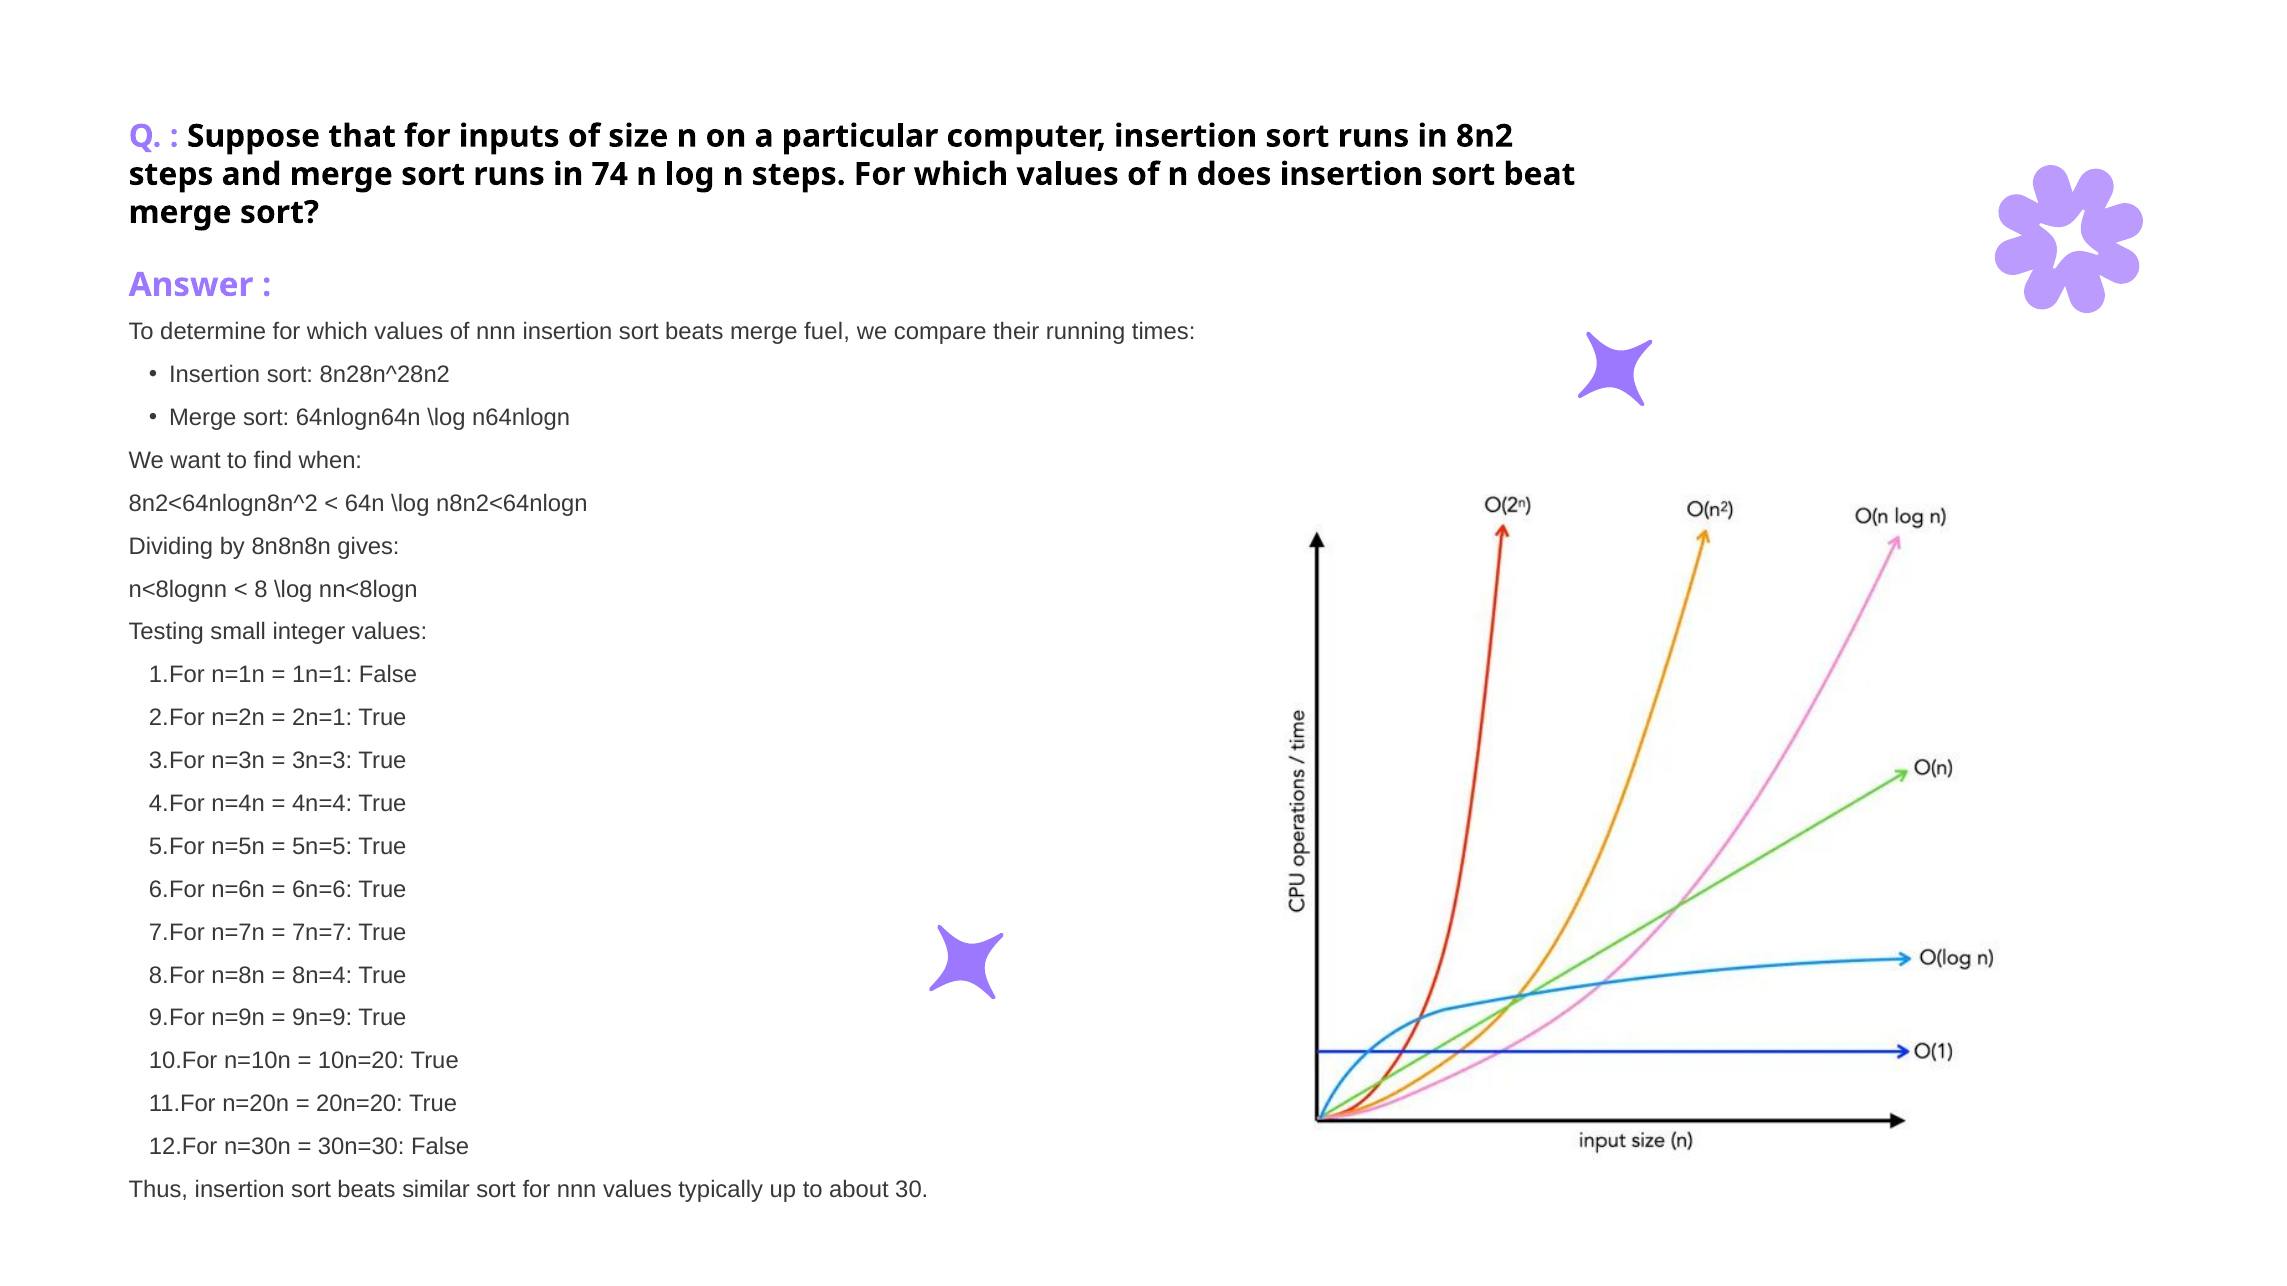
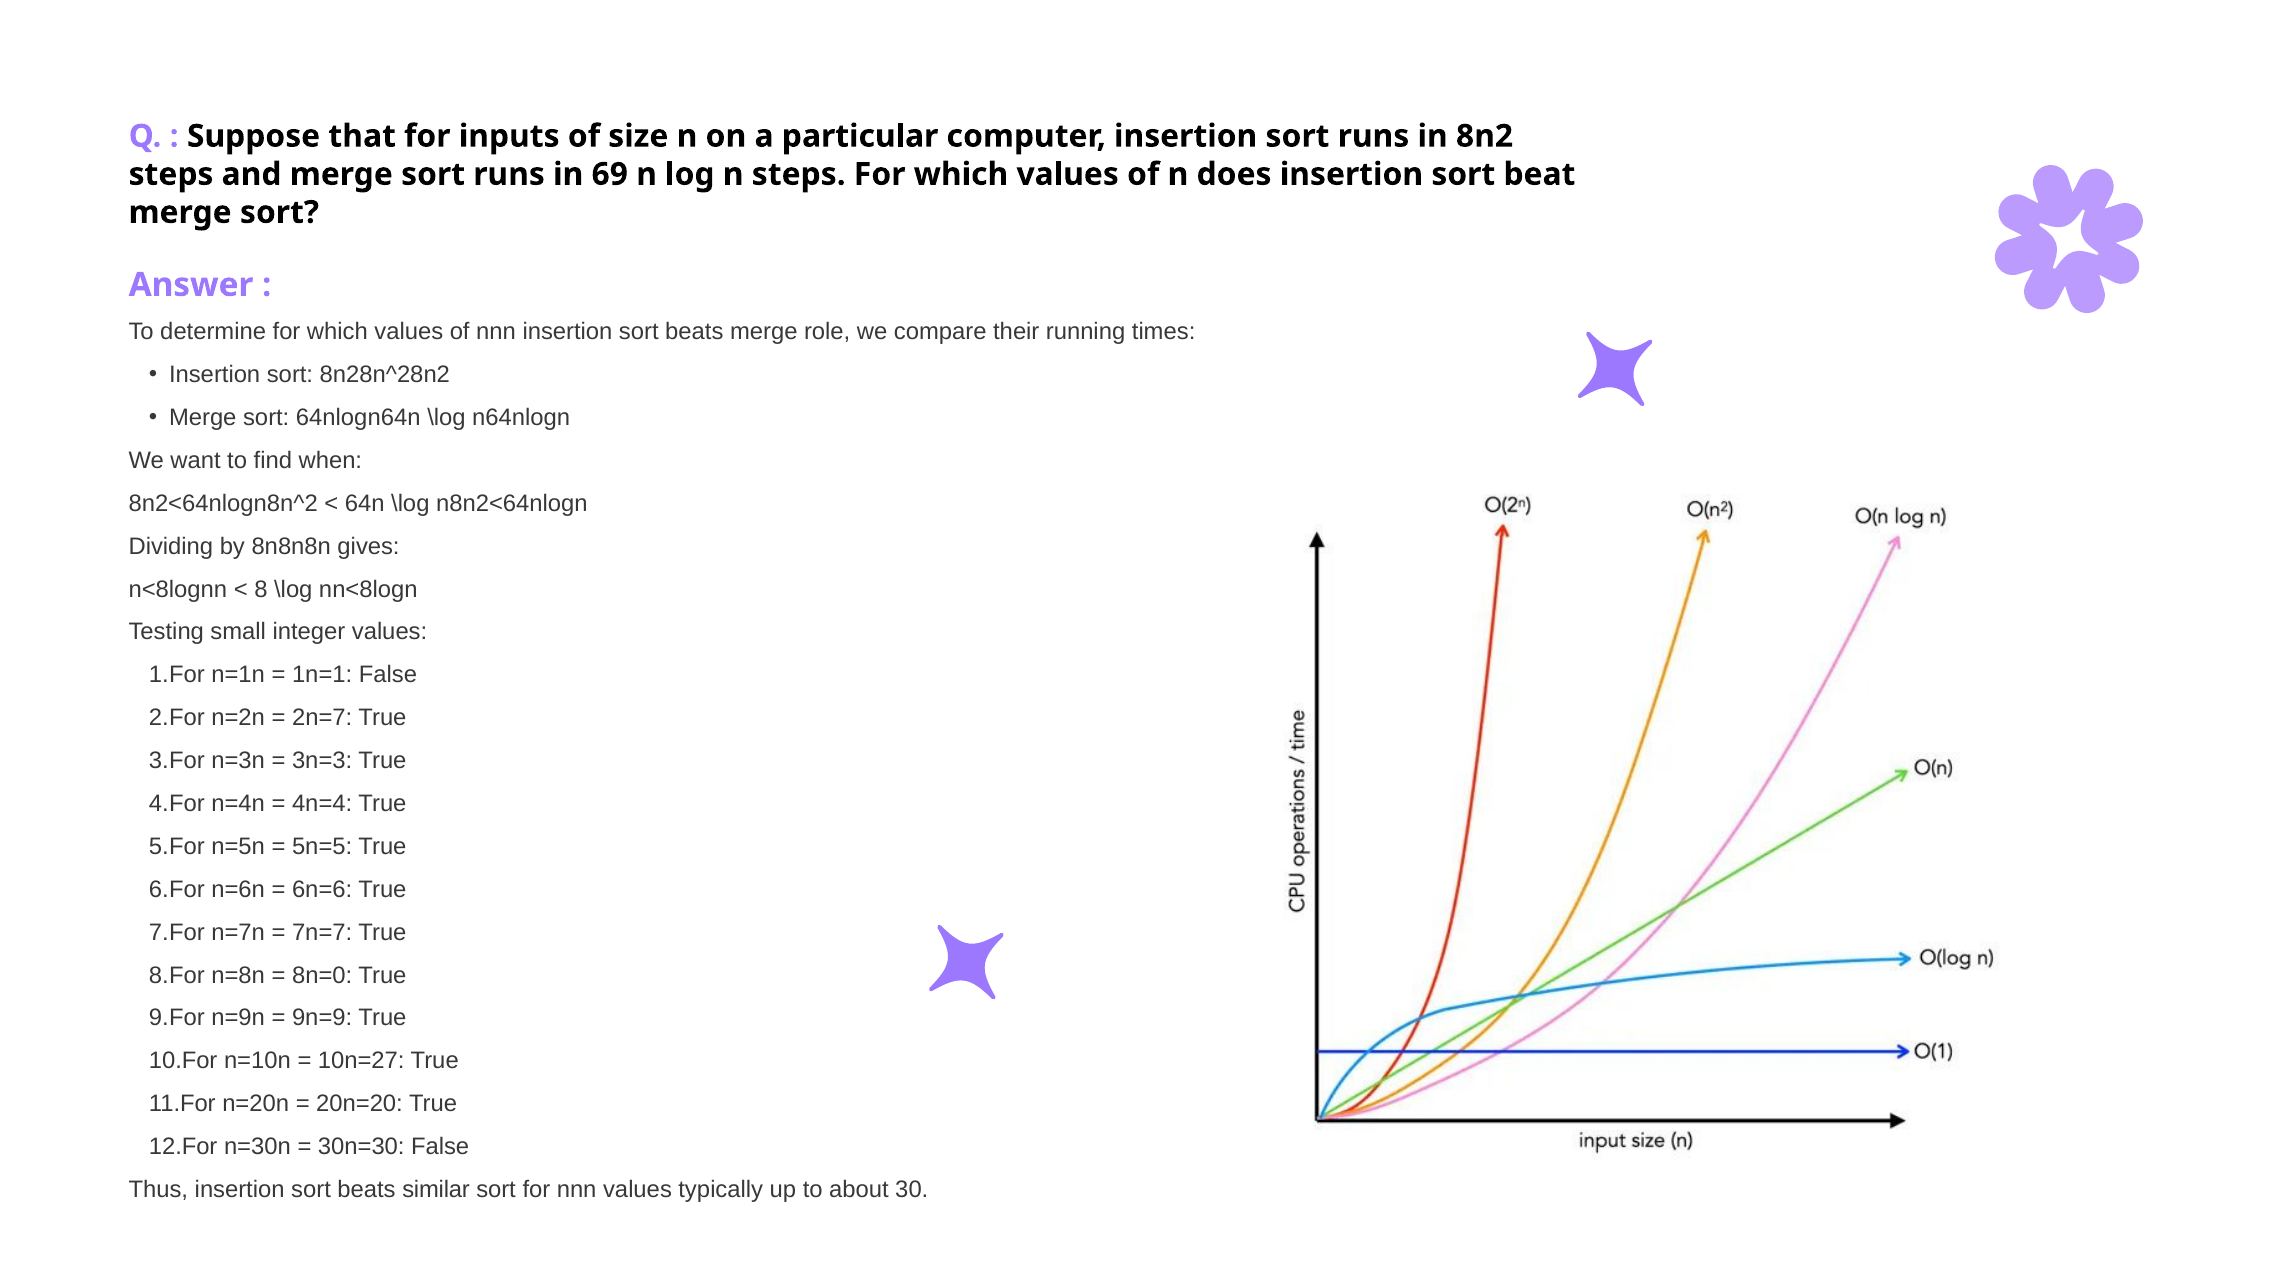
74: 74 -> 69 (610, 174)
fuel: fuel -> role (827, 332)
2n=1: 2n=1 -> 2n=7 (322, 718)
8n=4: 8n=4 -> 8n=0 (322, 976)
10n=20: 10n=20 -> 10n=27 (361, 1061)
